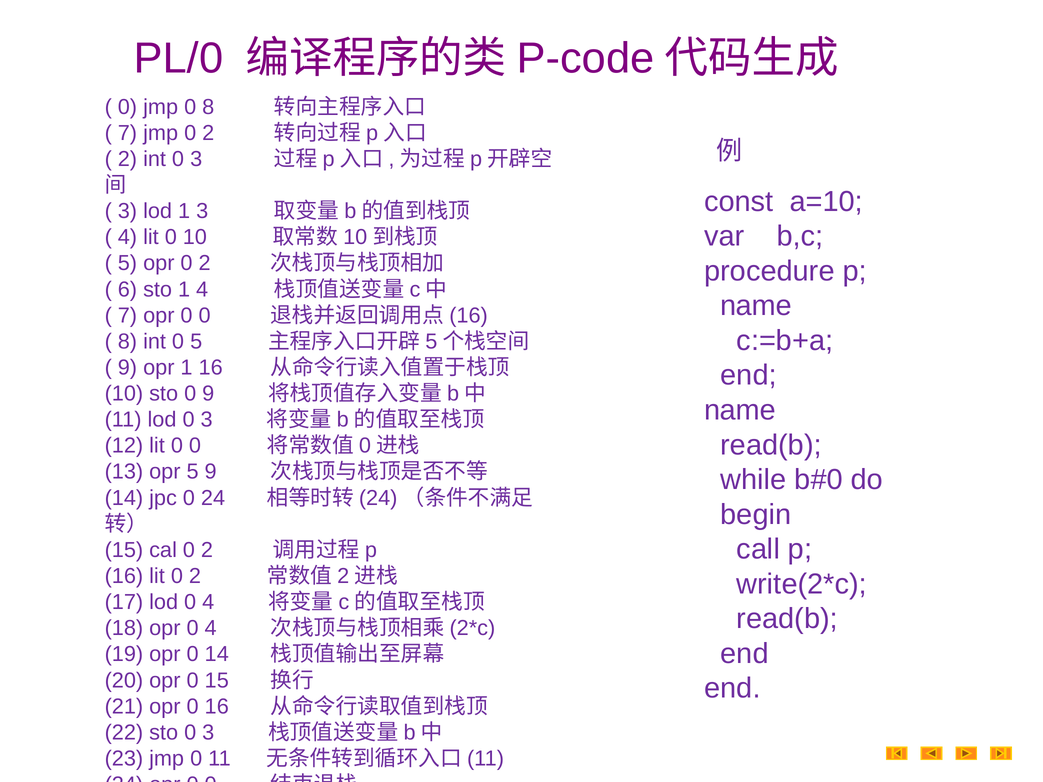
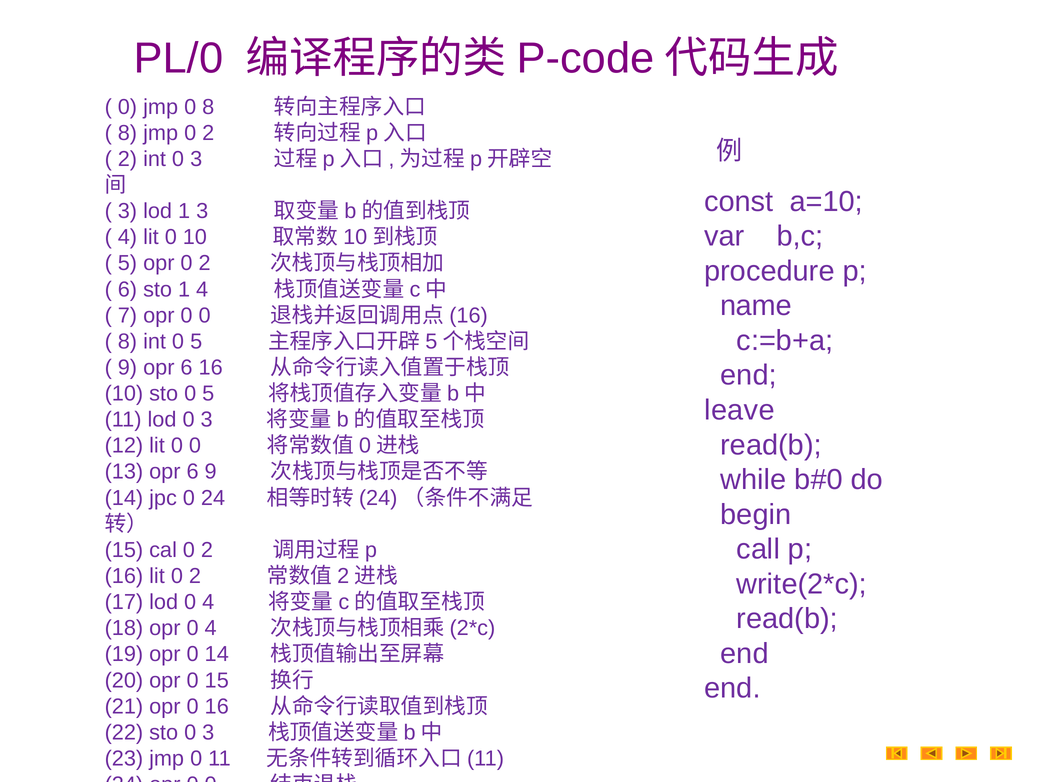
7: 7 -> 8 (127, 133)
9 opr 1: 1 -> 6 (187, 368)
sto 0 9: 9 -> 5 (208, 394)
name: name -> leave (740, 410)
13 opr 5: 5 -> 6 (193, 472)
